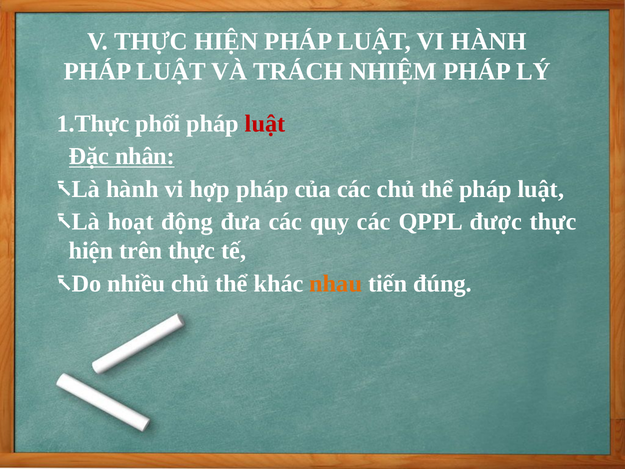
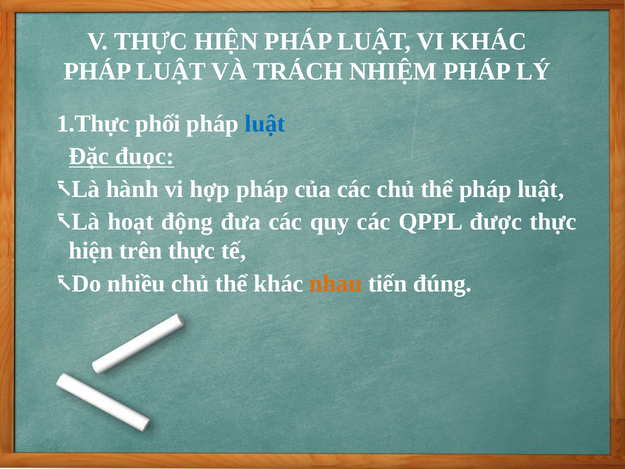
VI HÀNH: HÀNH -> KHÁC (489, 41)
luật colour: red -> blue (265, 124)
nhân: nhân -> đuọc (145, 156)
